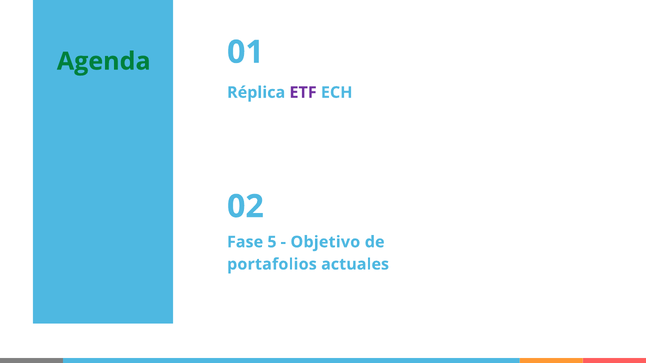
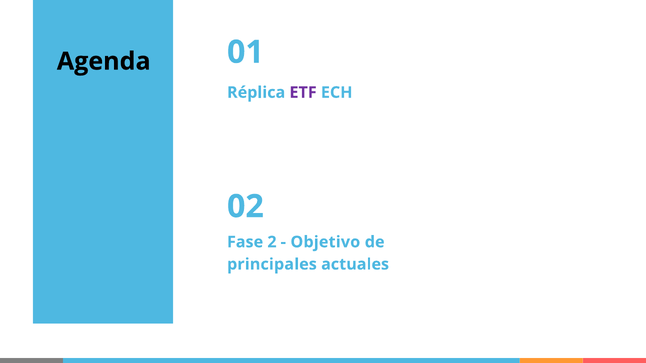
Agenda colour: green -> black (104, 61)
5: 5 -> 2 (272, 242)
portafolios: portafolios -> principales (272, 265)
